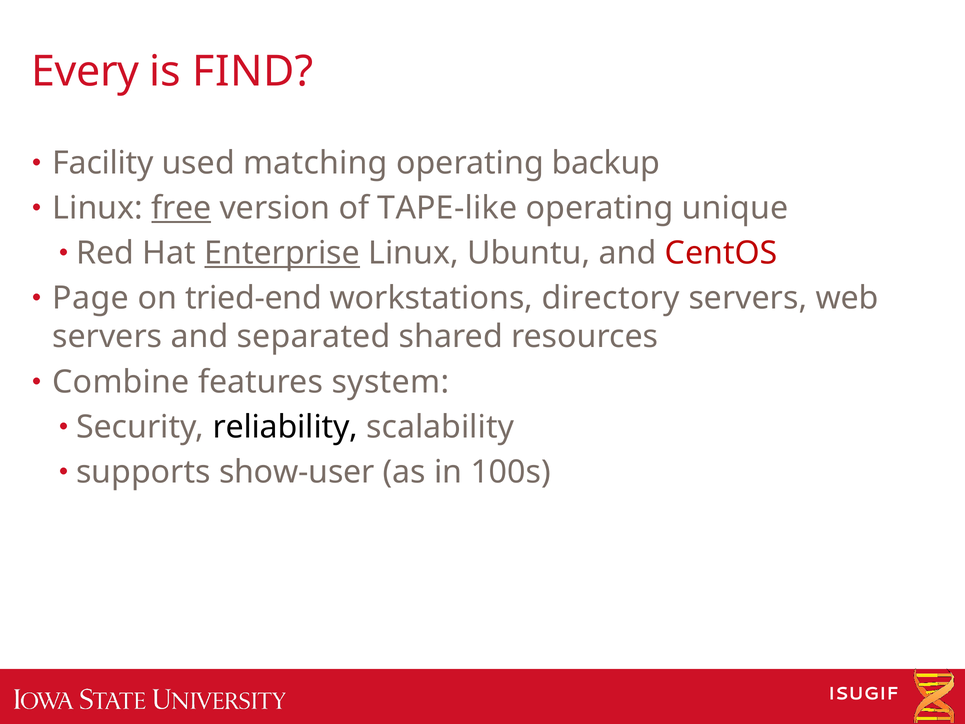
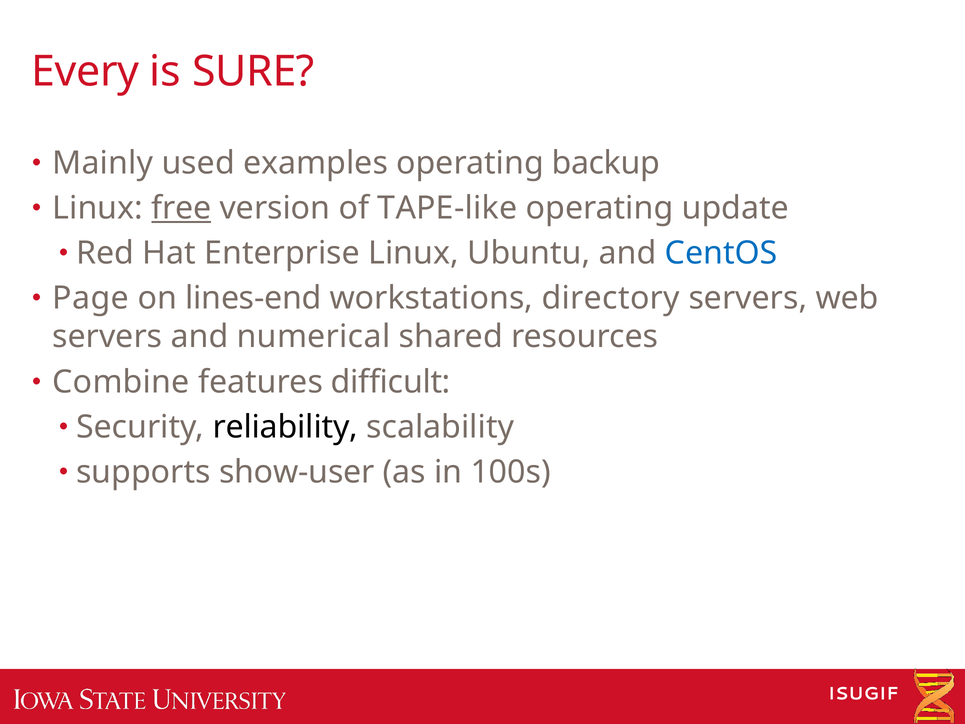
FIND: FIND -> SURE (253, 71)
Facility: Facility -> Mainly (103, 163)
matching: matching -> examples (316, 163)
unique: unique -> update (735, 208)
Enterprise underline: present -> none (282, 253)
CentOS colour: red -> blue (721, 253)
tried-end: tried-end -> lines-end (253, 298)
separated: separated -> numerical (314, 337)
system: system -> difficult (391, 382)
